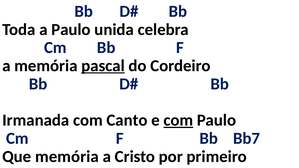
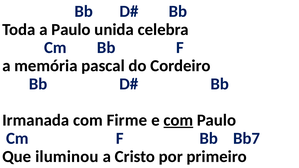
pascal underline: present -> none (103, 66)
Canto: Canto -> Firme (127, 120)
Que memória: memória -> iluminou (67, 157)
